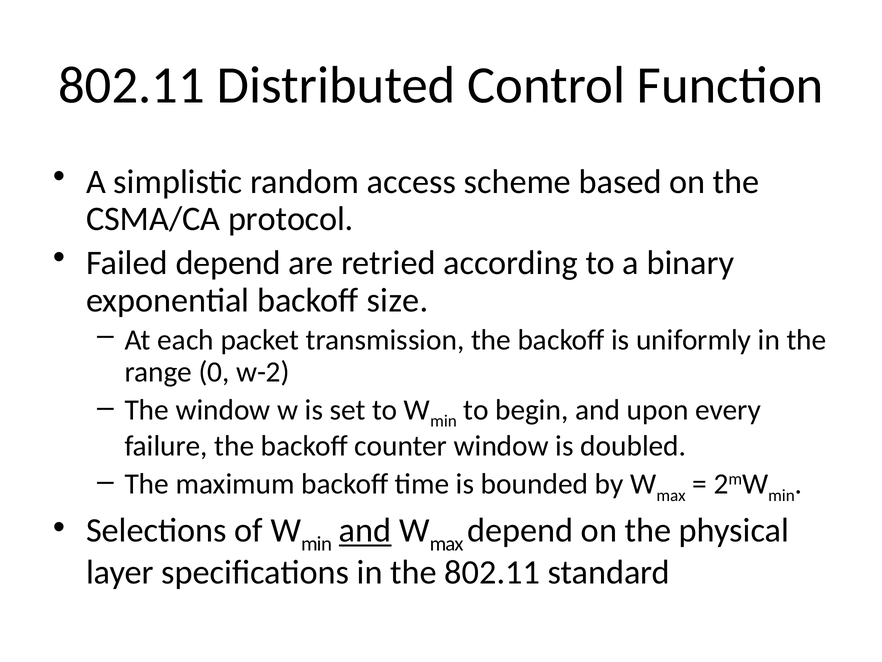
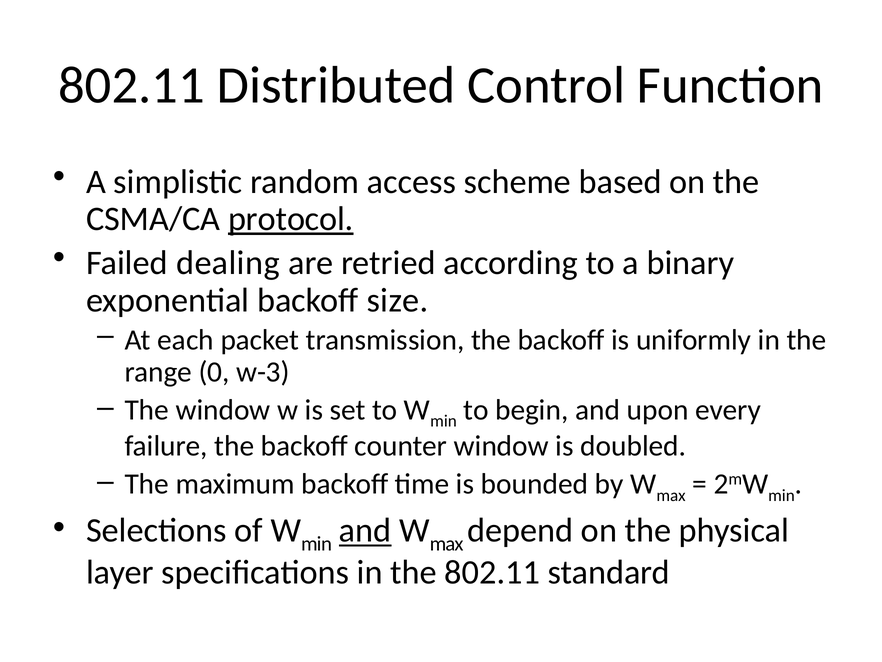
protocol underline: none -> present (291, 219)
Failed depend: depend -> dealing (228, 263)
w-2: w-2 -> w-3 (263, 372)
